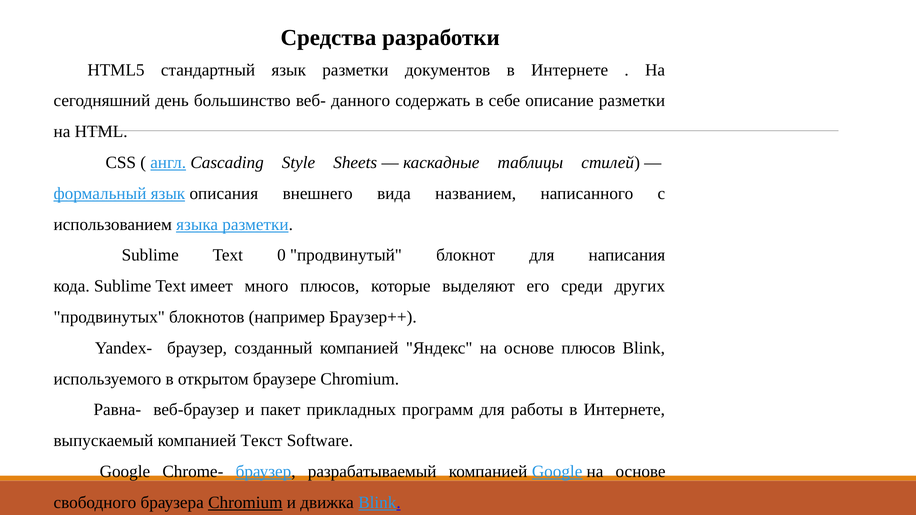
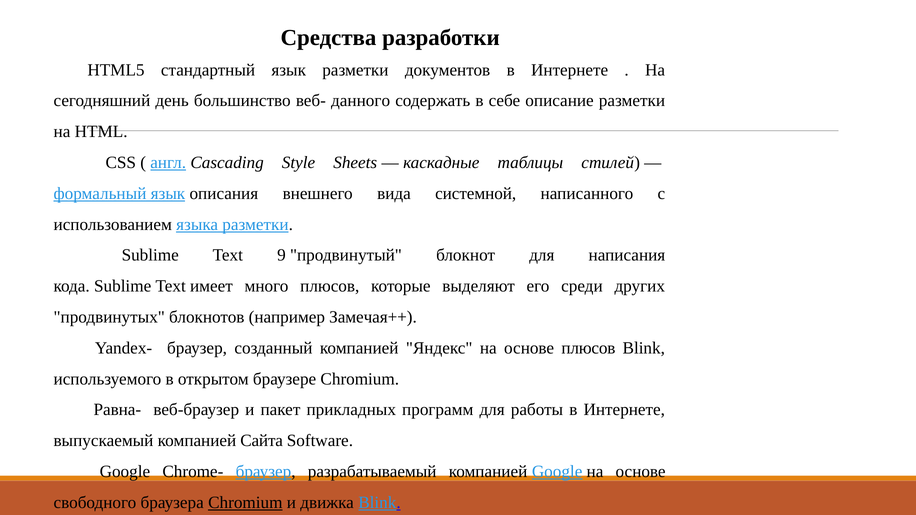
названием: названием -> системной (476, 194)
0: 0 -> 9 (281, 255)
Браузер++: Браузер++ -> Замечая++ (373, 317)
Текст: Текст -> Сайта (262, 441)
